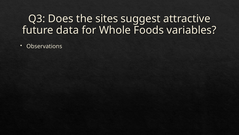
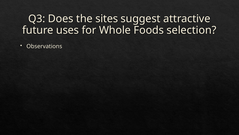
data: data -> uses (68, 30)
variables: variables -> selection (191, 30)
